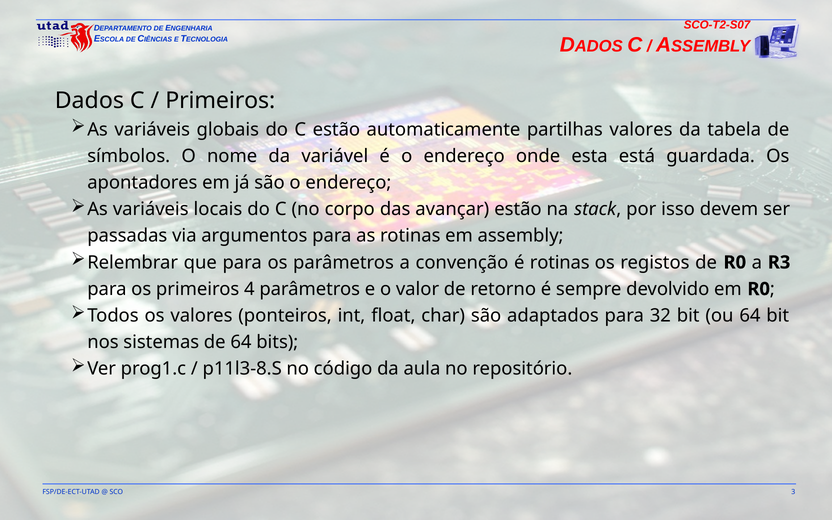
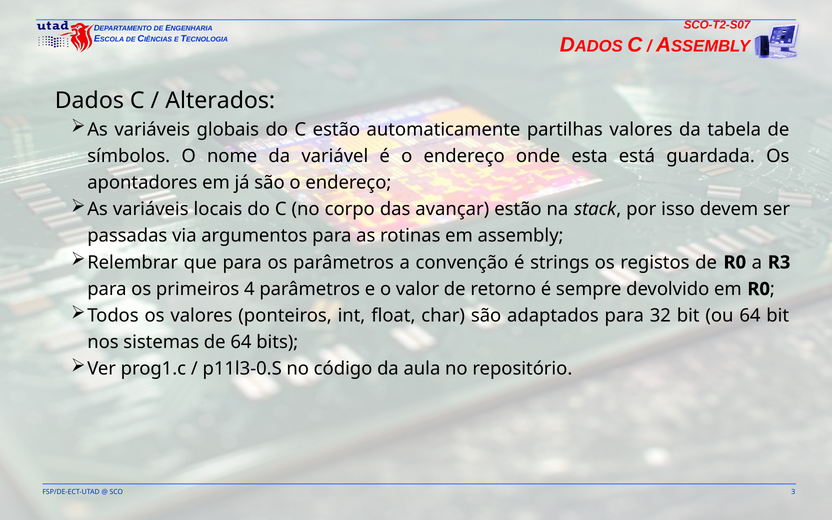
Primeiros: Primeiros -> Alterados (220, 100)
é rotinas: rotinas -> strings (560, 262)
p11l3-8.S: p11l3-8.S -> p11l3-0.S (242, 369)
